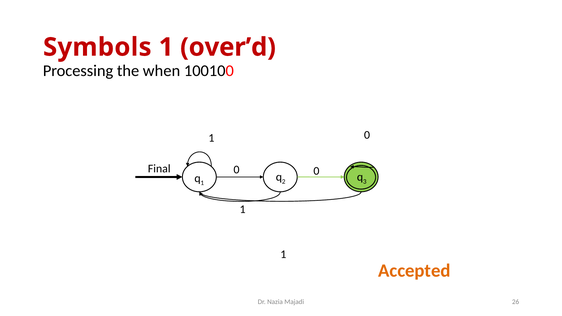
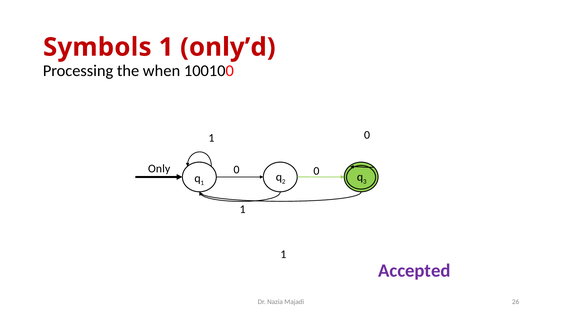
over’d: over’d -> only’d (228, 47)
Final: Final -> Only (159, 169)
Accepted colour: orange -> purple (414, 271)
